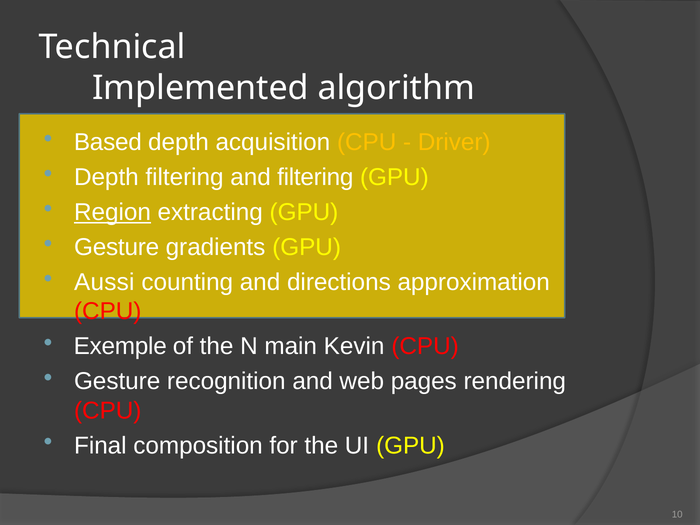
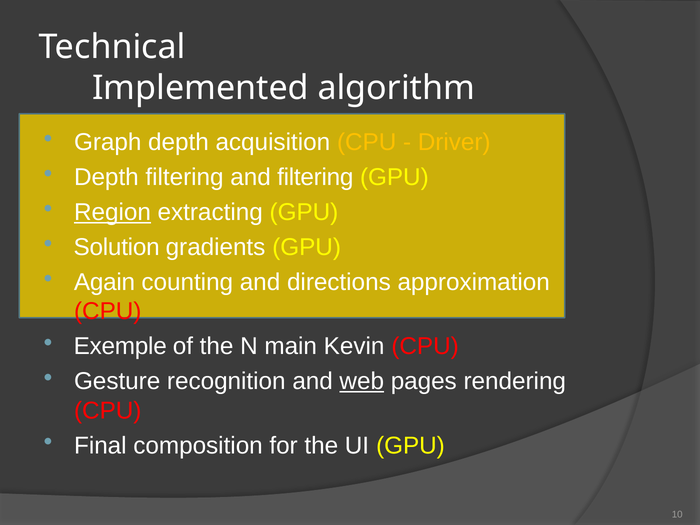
Based: Based -> Graph (108, 142)
Gesture: Gesture -> Solution (117, 247)
Aussi: Aussi -> Again (105, 282)
web underline: none -> present (362, 381)
